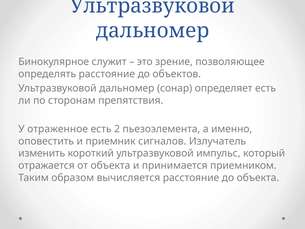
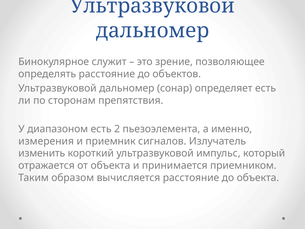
отраженное: отраженное -> диапазоном (58, 129)
оповестить: оповестить -> измерения (46, 141)
